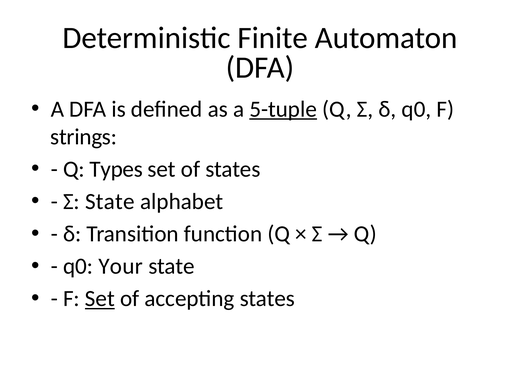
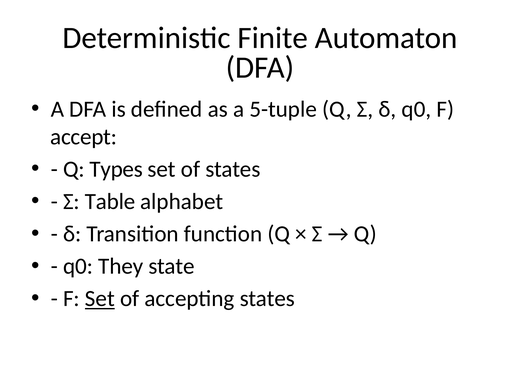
5-tuple underline: present -> none (283, 109)
strings: strings -> accept (84, 137)
Σ State: State -> Table (110, 202)
Your: Your -> They (121, 266)
